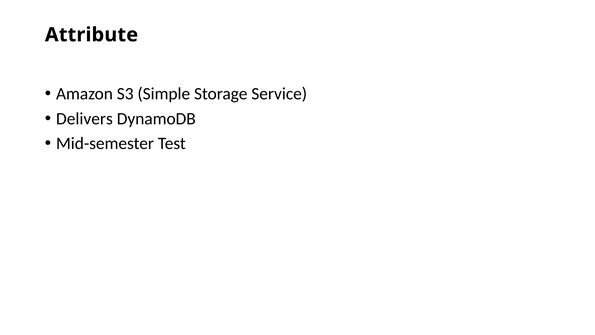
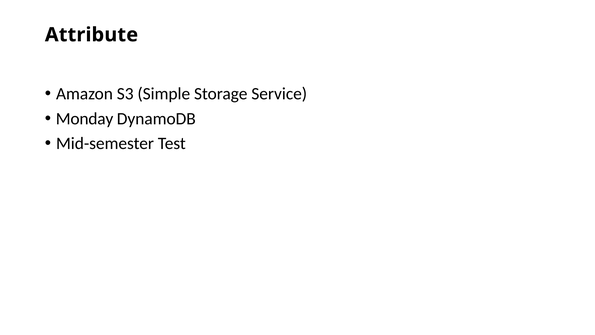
Delivers: Delivers -> Monday (85, 119)
